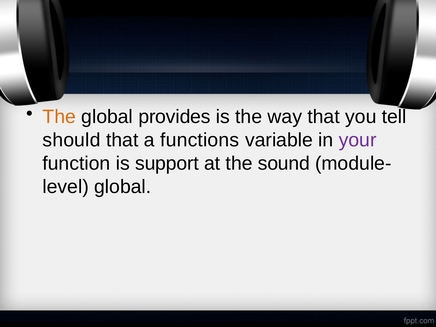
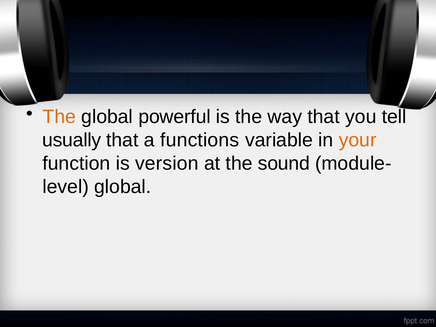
provides: provides -> powerful (175, 117)
should: should -> usually (72, 140)
your colour: purple -> orange (358, 140)
support: support -> version (167, 163)
